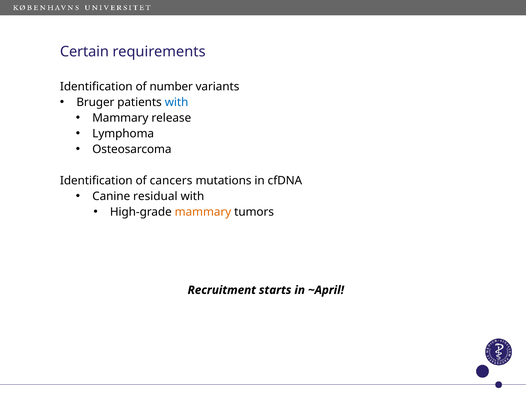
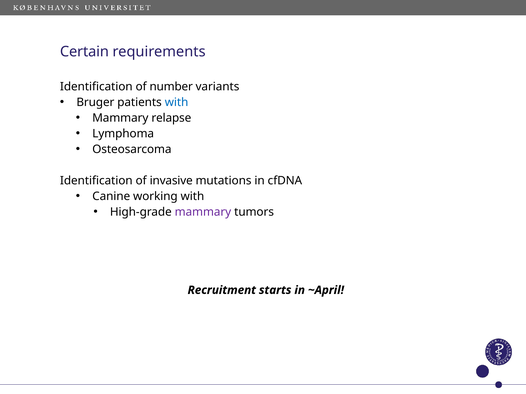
release: release -> relapse (171, 118)
cancers: cancers -> invasive (171, 181)
residual: residual -> working (155, 197)
mammary colour: orange -> purple (203, 212)
